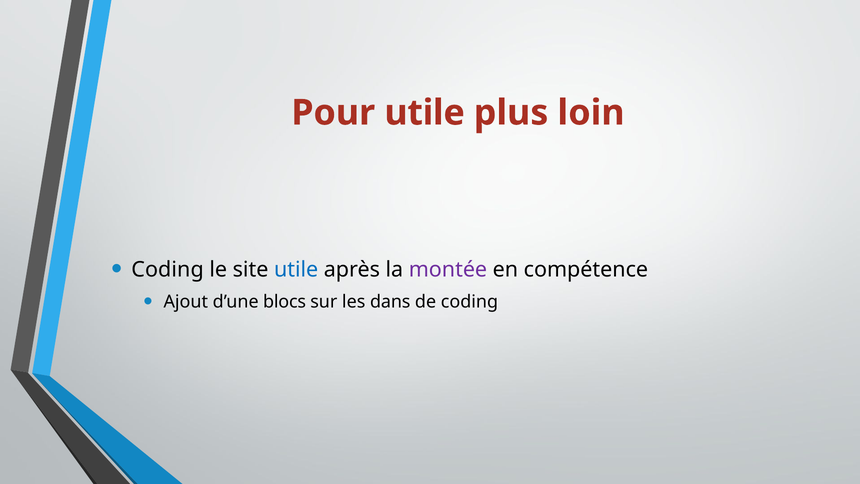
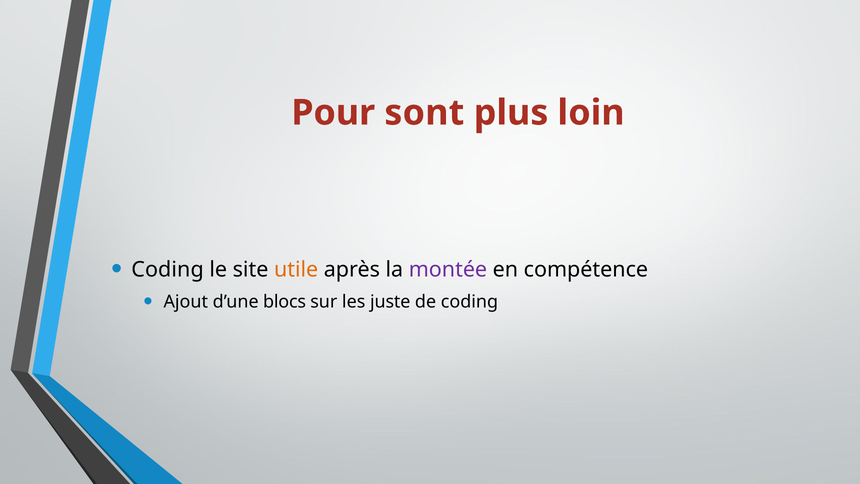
Pour utile: utile -> sont (424, 113)
utile colour: blue -> orange (296, 269)
dans: dans -> juste (390, 302)
